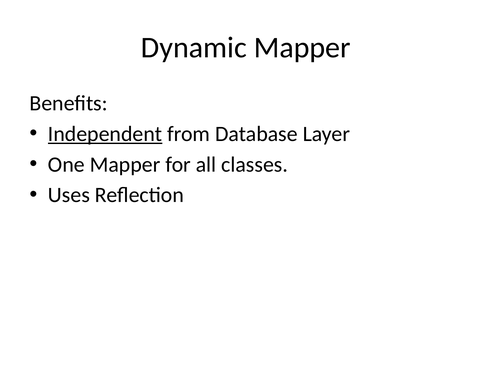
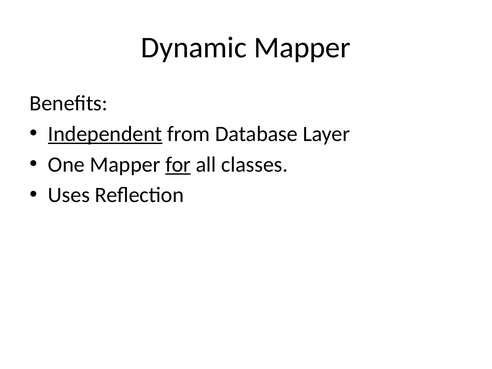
for underline: none -> present (178, 164)
